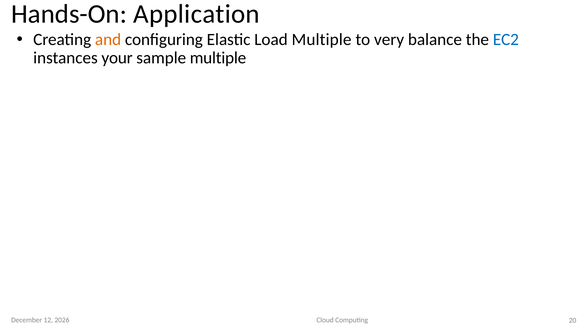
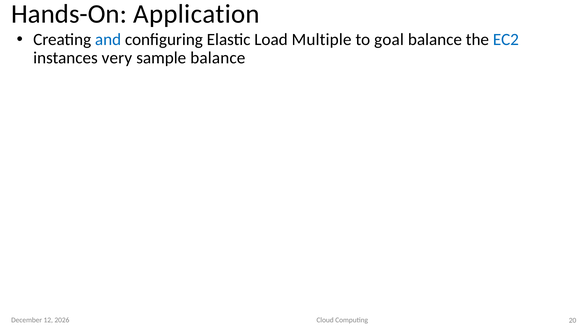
and colour: orange -> blue (108, 40)
very: very -> goal (389, 40)
your: your -> very (117, 58)
sample multiple: multiple -> balance (218, 58)
